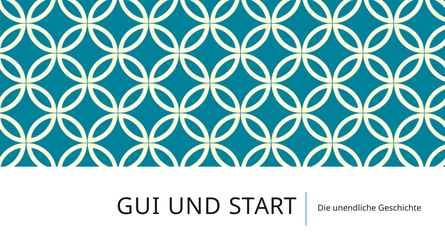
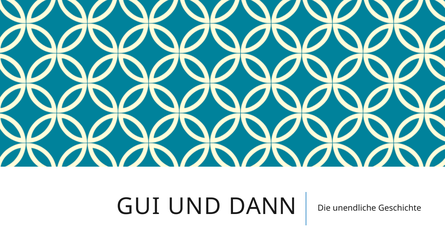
START: START -> DANN (263, 207)
